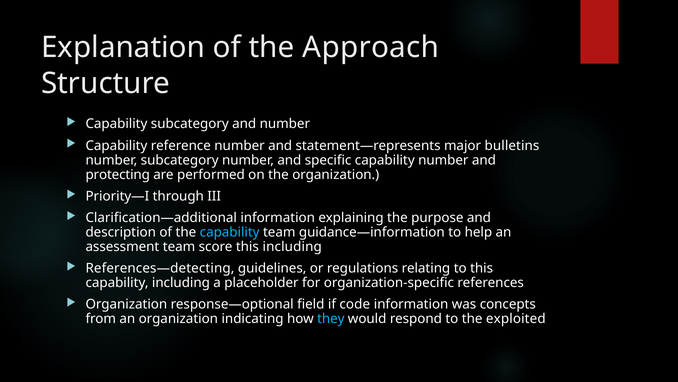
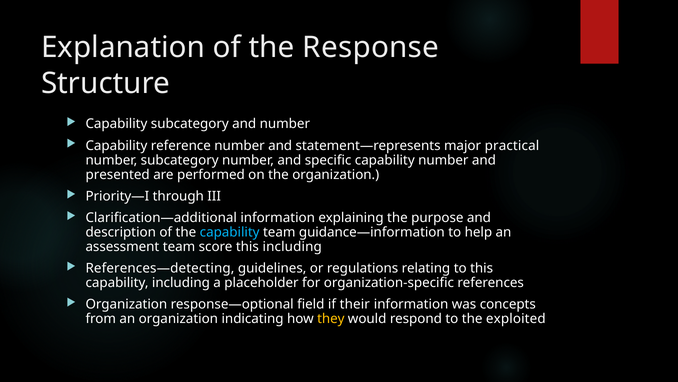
Approach: Approach -> Response (371, 48)
bulletins: bulletins -> practical (512, 145)
protecting: protecting -> presented (118, 174)
code: code -> their (355, 304)
they colour: light blue -> yellow (331, 318)
